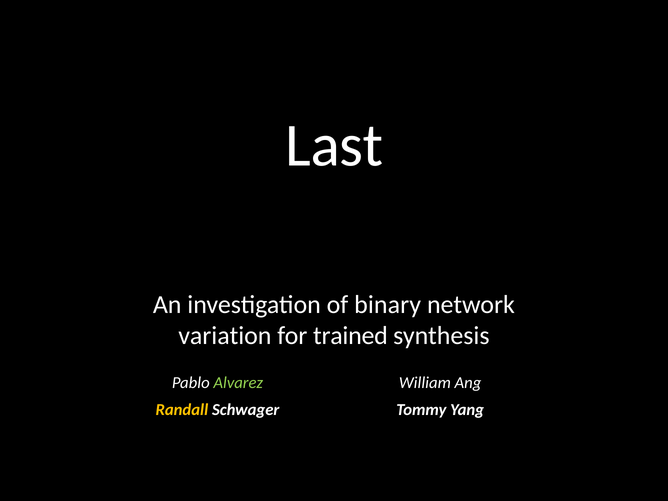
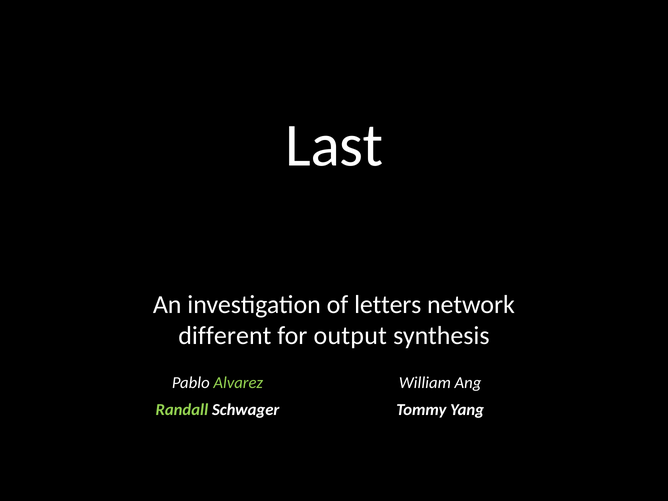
binary: binary -> letters (388, 305)
variation: variation -> different (225, 336)
trained: trained -> output (350, 336)
Randall colour: yellow -> light green (182, 410)
